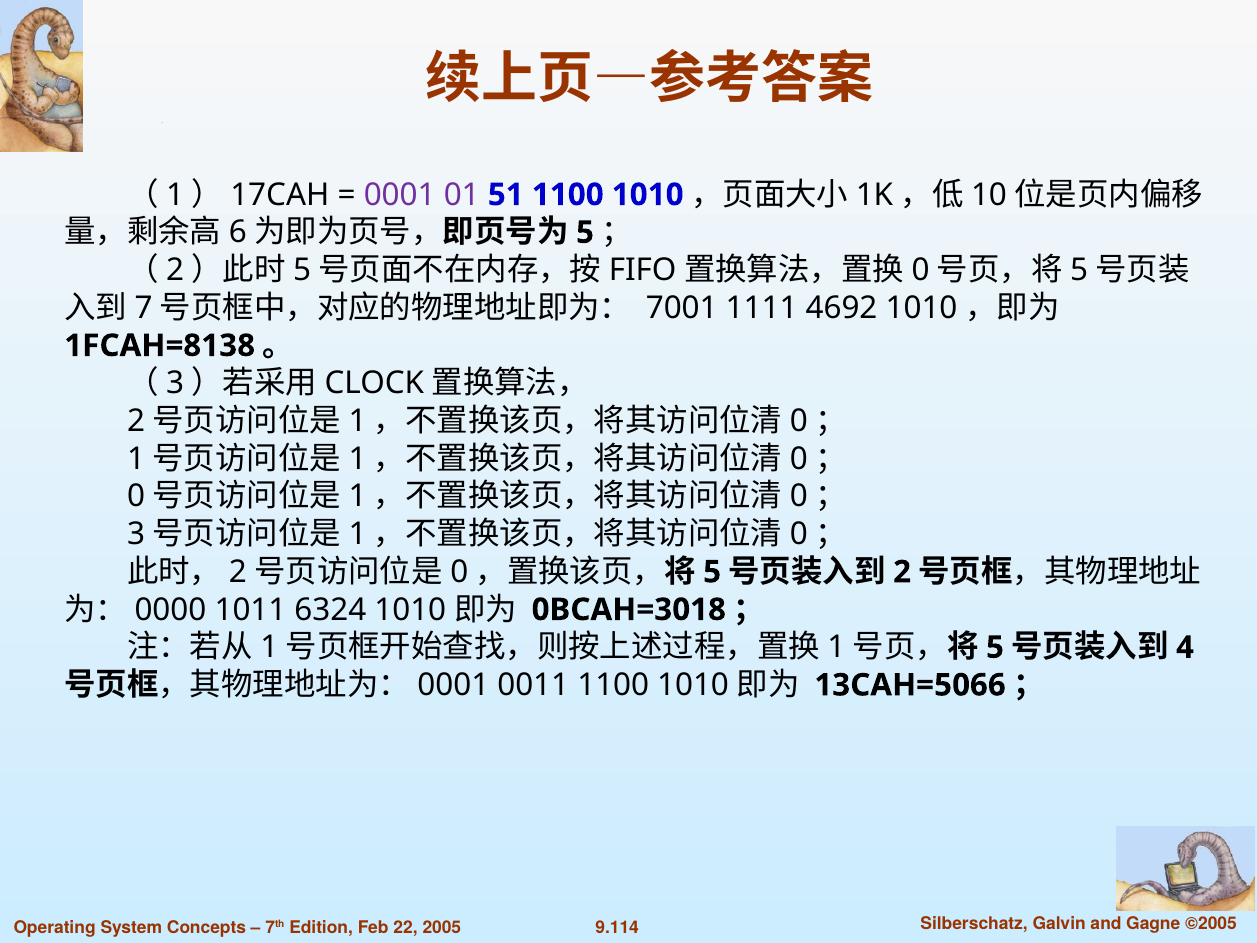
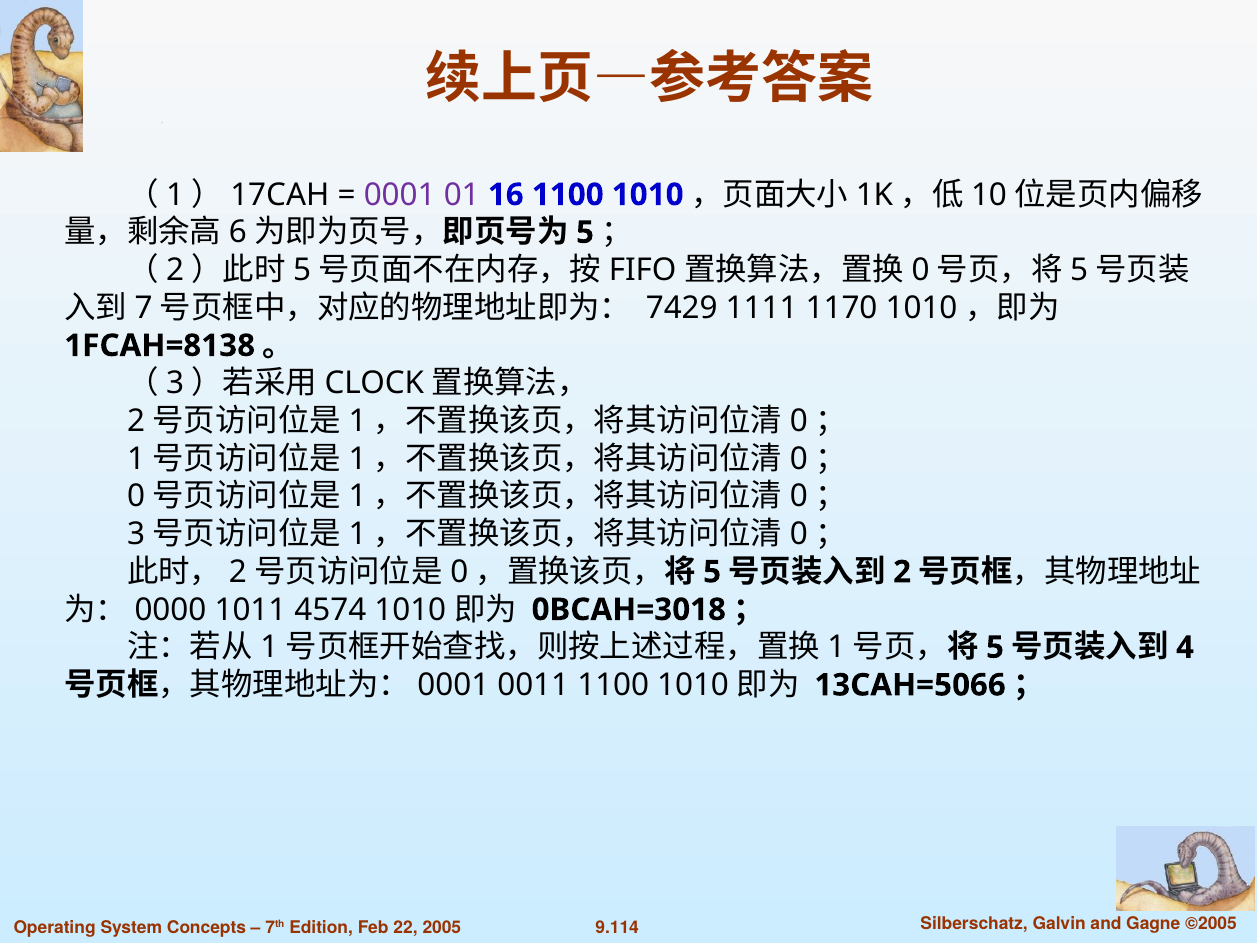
51: 51 -> 16 (506, 195)
7001: 7001 -> 7429 (682, 308)
4692: 4692 -> 1170 (842, 308)
6324: 6324 -> 4574 (330, 610)
